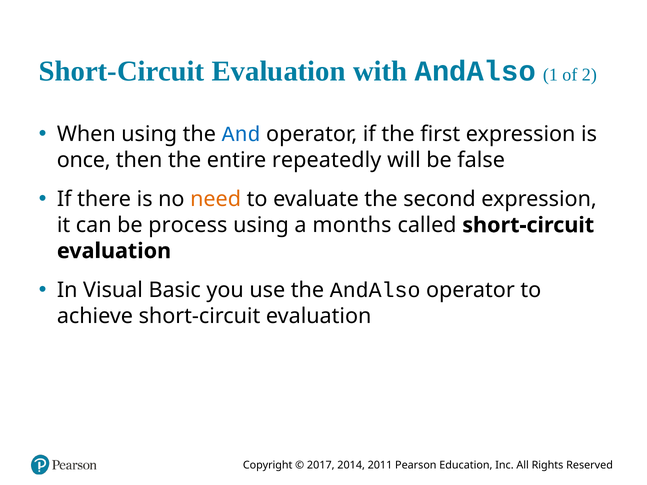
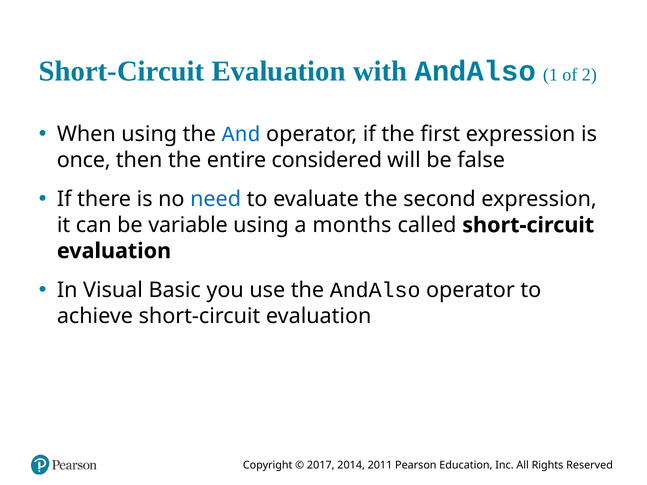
repeatedly: repeatedly -> considered (327, 160)
need colour: orange -> blue (216, 199)
process: process -> variable (188, 225)
